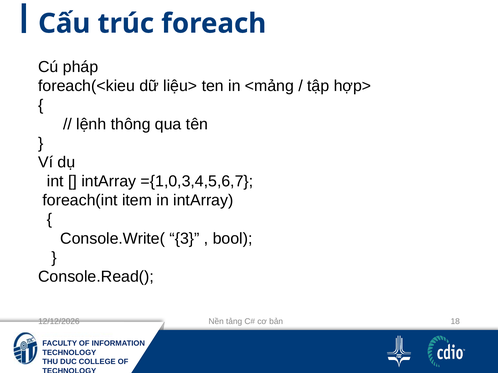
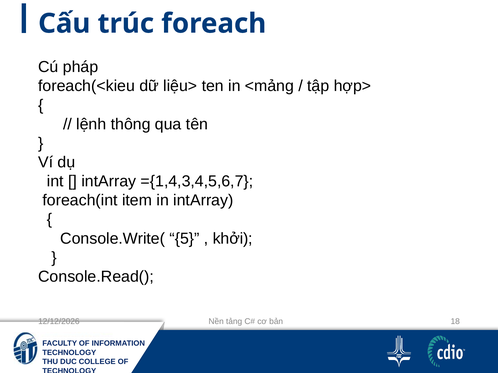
={1,0,3,4,5,6,7: ={1,0,3,4,5,6,7 -> ={1,4,3,4,5,6,7 (197, 182)
3: 3 -> 5 (185, 239)
bool: bool -> khởi (233, 239)
